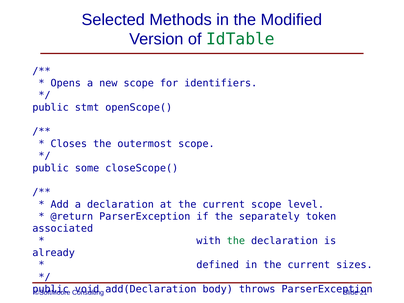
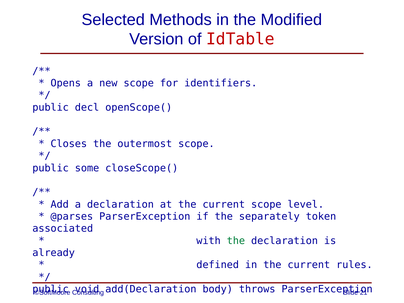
IdTable colour: green -> red (240, 39)
stmt: stmt -> decl (87, 107)
@return: @return -> @parses (72, 216)
sizes: sizes -> rules (354, 265)
